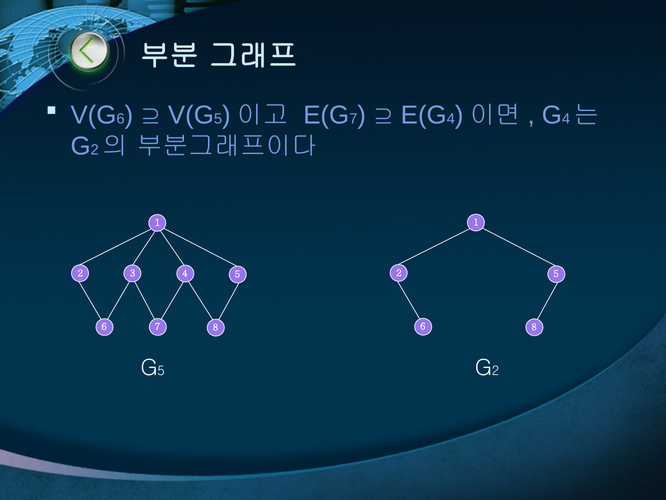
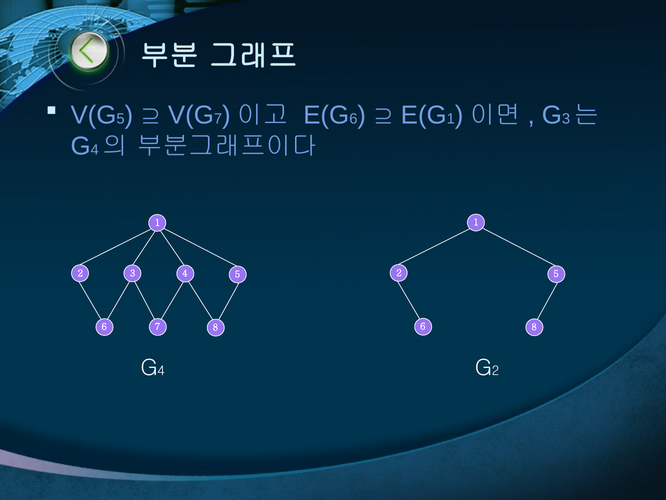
6: 6 -> 5 (121, 119)
5: 5 -> 7 (218, 119)
7: 7 -> 6 (353, 119)
4: 4 -> 1 (451, 119)
4: 4 -> 3 (566, 119)
2: 2 -> 4 (95, 150)
5: 5 -> 4 (161, 371)
